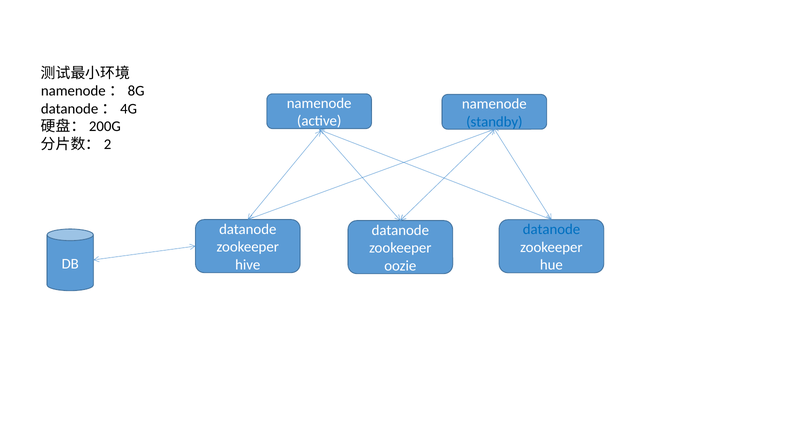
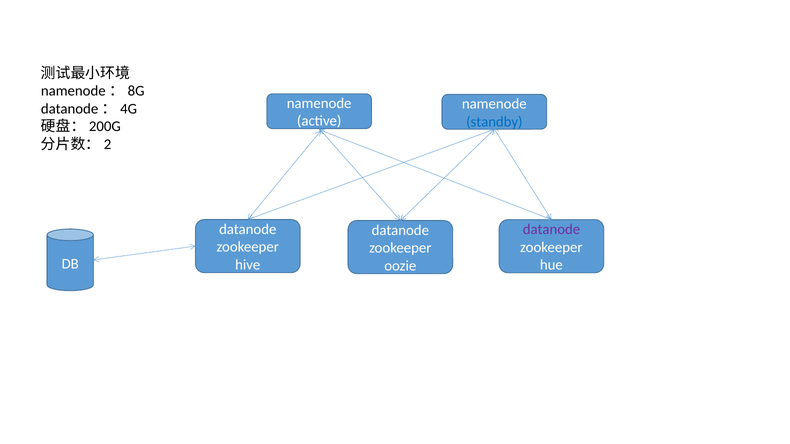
datanode colour: blue -> purple (551, 230)
